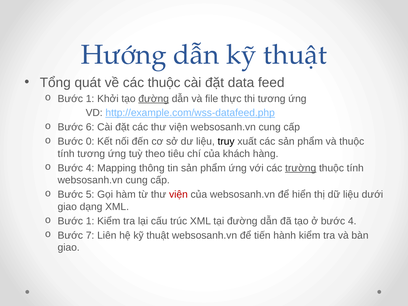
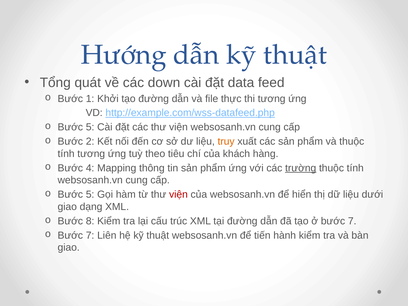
các thuộc: thuộc -> down (164, 83)
đường underline: present -> none (154, 99)
6: 6 -> 5 (90, 127)
0: 0 -> 2 (90, 141)
truy colour: black -> orange (226, 141)
1: 1 -> 8 (90, 221)
ở bước 4: 4 -> 7 (352, 221)
